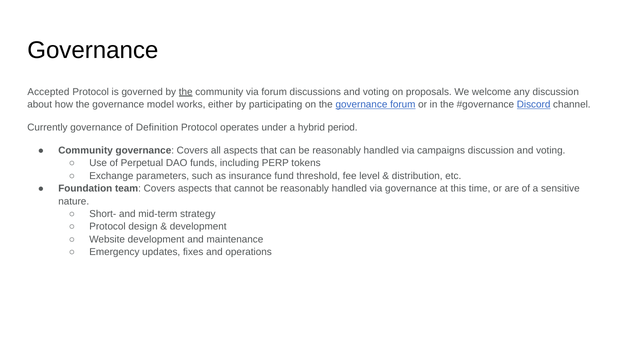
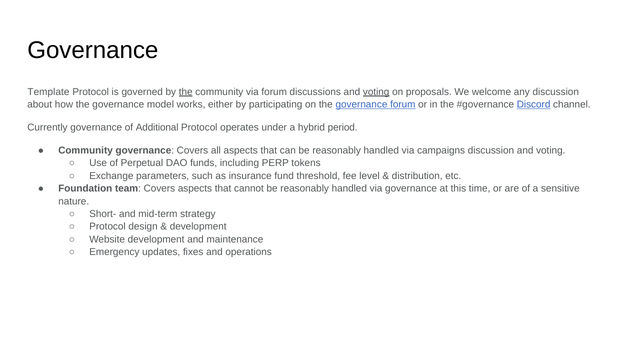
Accepted: Accepted -> Template (48, 92)
voting underline: none -> present (376, 92)
Definition: Definition -> Additional (157, 127)
